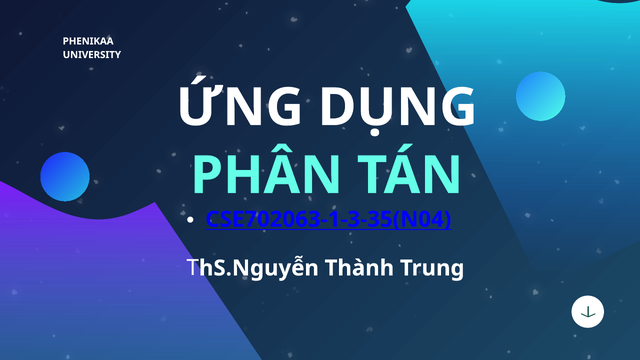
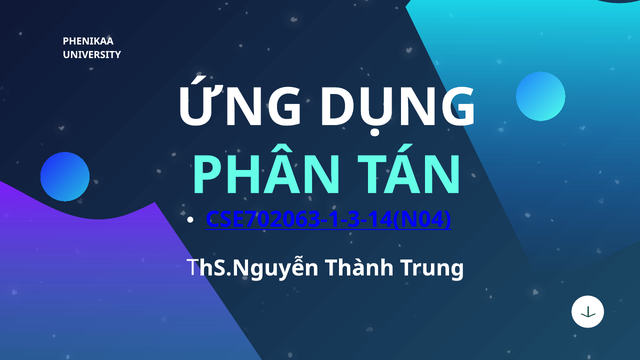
CSE702063-1-3-35(N04: CSE702063-1-3-35(N04 -> CSE702063-1-3-14(N04 (328, 219)
